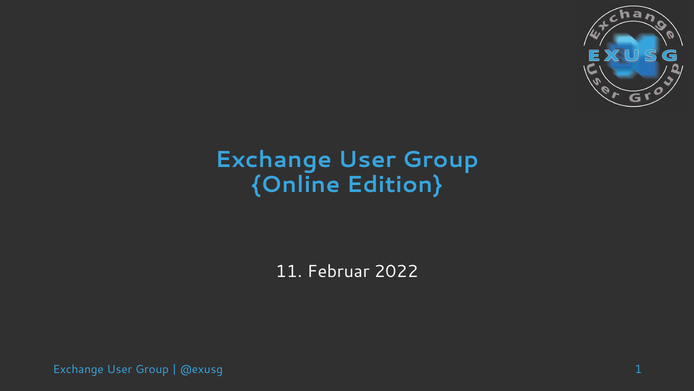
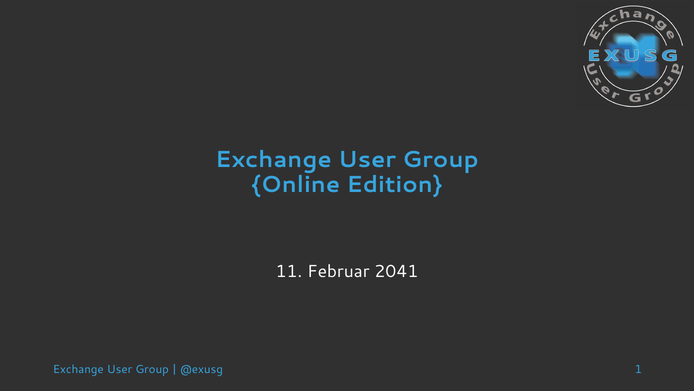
2022: 2022 -> 2041 (396, 271)
